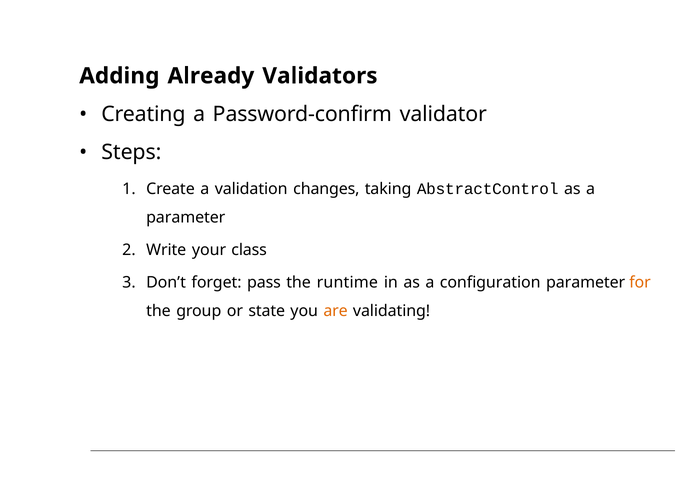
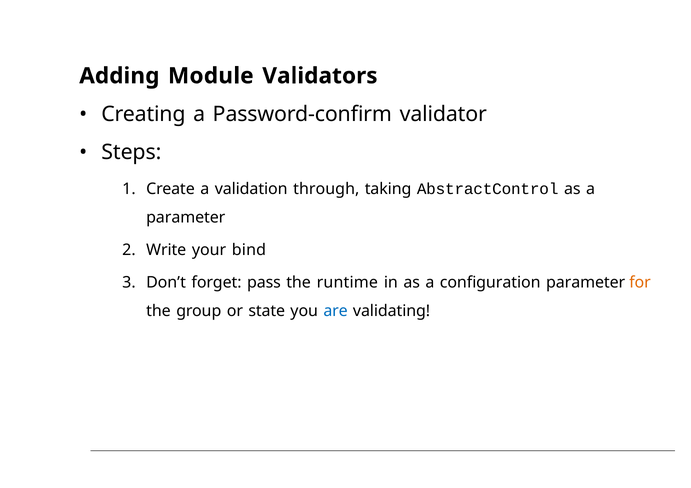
Already: Already -> Module (211, 76)
changes: changes -> through (326, 189)
class: class -> bind (249, 250)
are colour: orange -> blue (336, 311)
